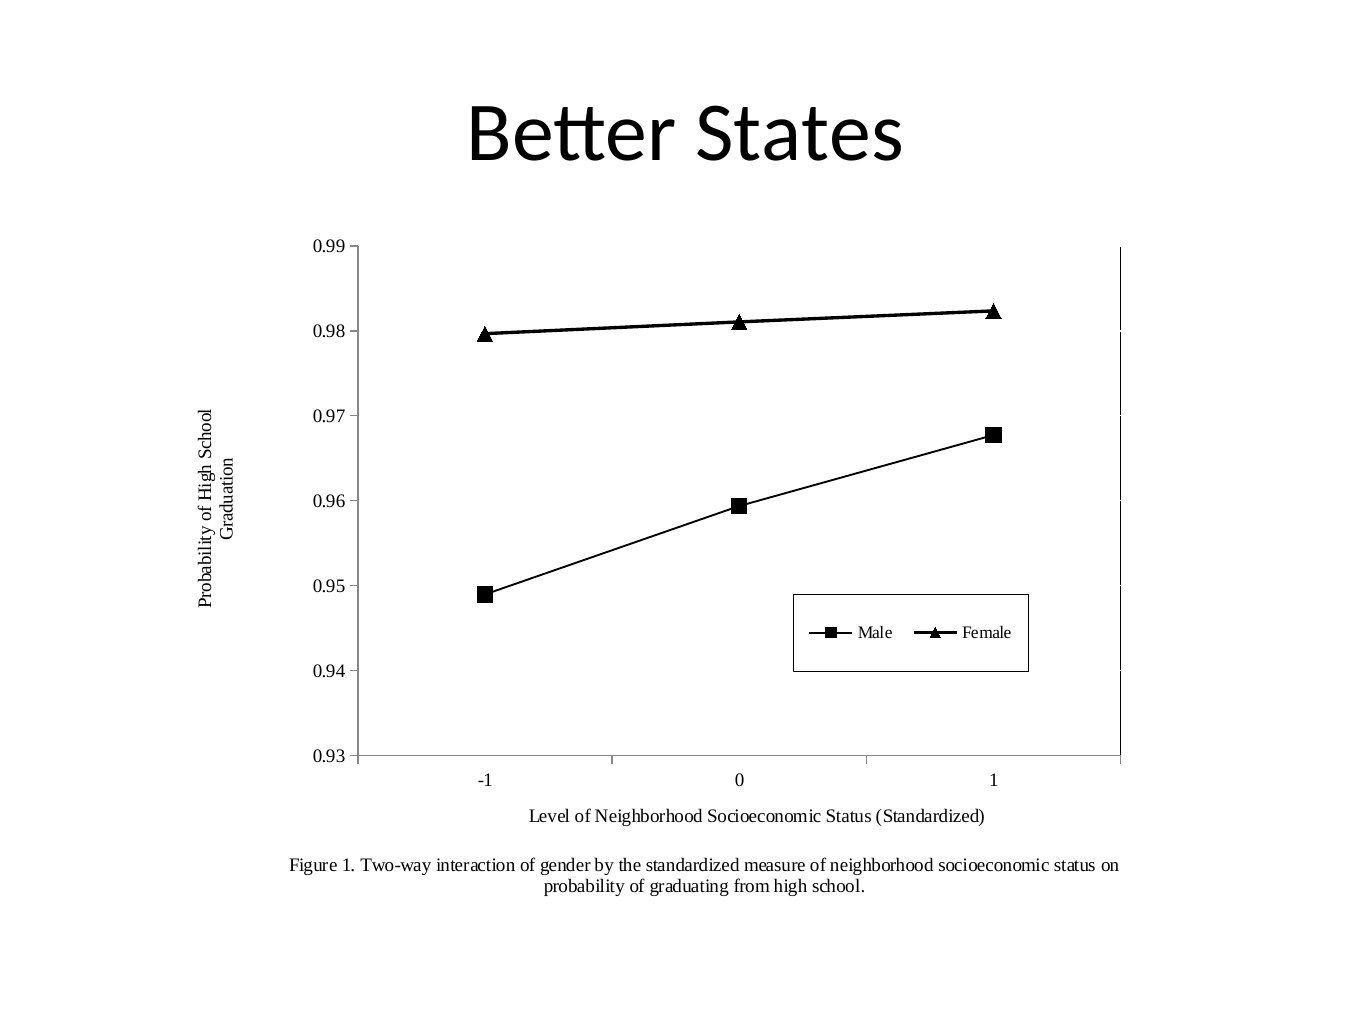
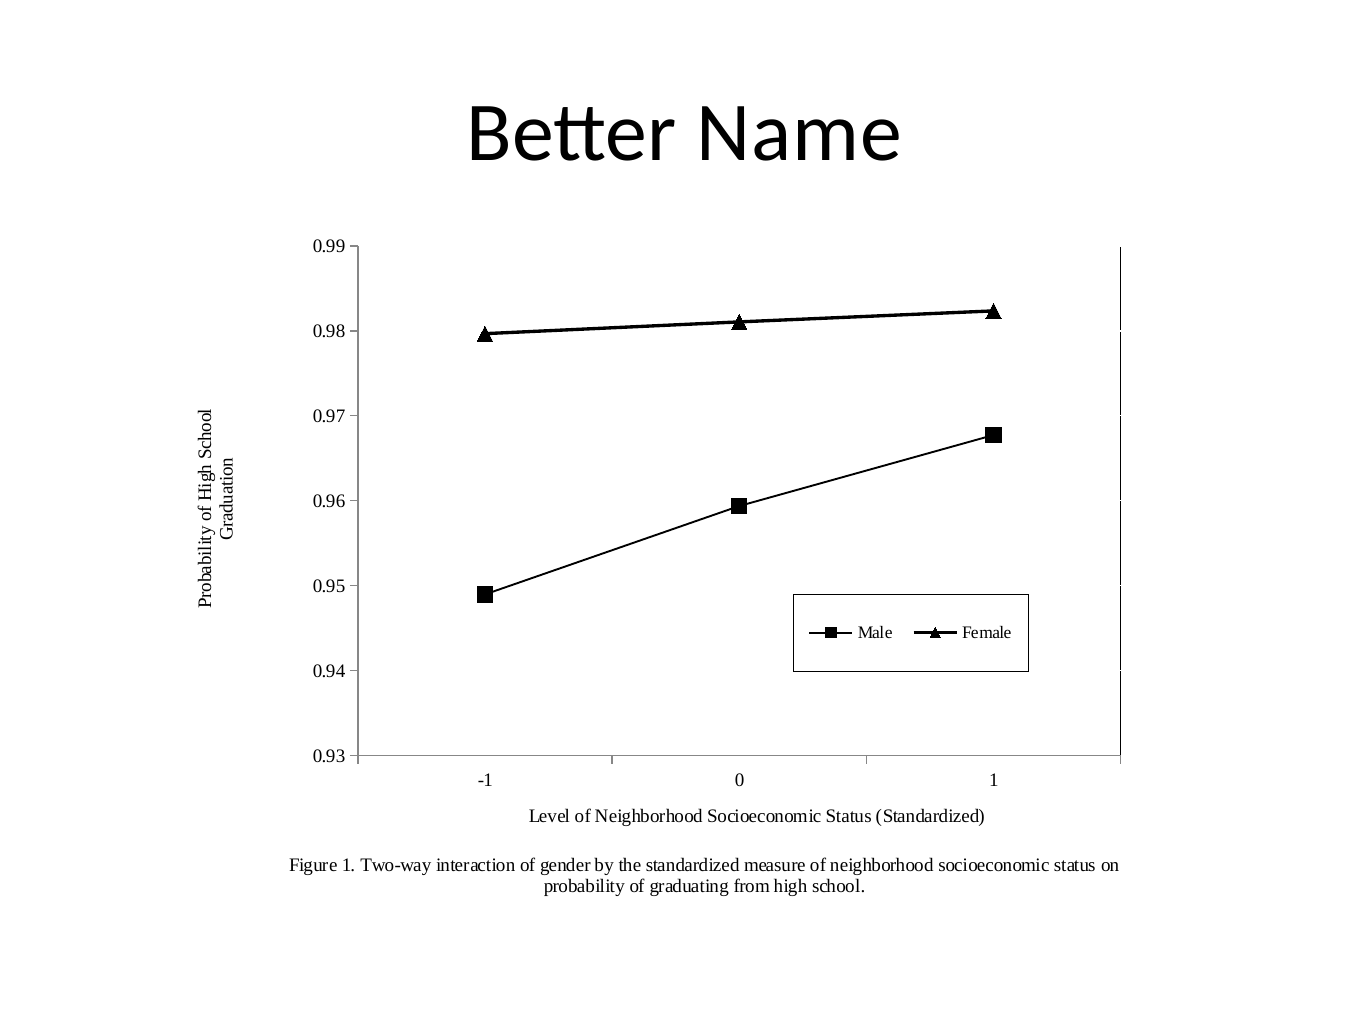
States: States -> Name (799, 133)
